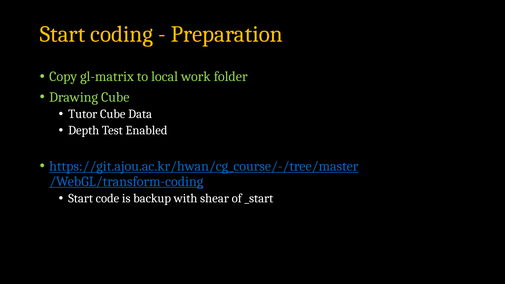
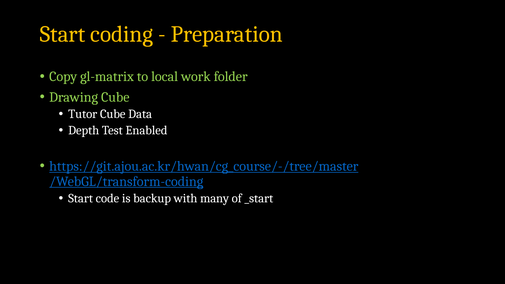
shear: shear -> many (215, 198)
